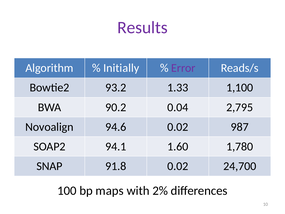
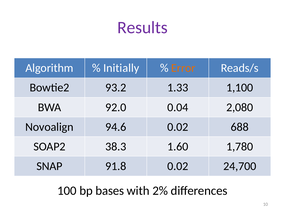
Error colour: purple -> orange (183, 68)
90.2: 90.2 -> 92.0 (116, 107)
2,795: 2,795 -> 2,080 (240, 107)
987: 987 -> 688 (240, 127)
94.1: 94.1 -> 38.3 (116, 146)
maps: maps -> bases (110, 190)
